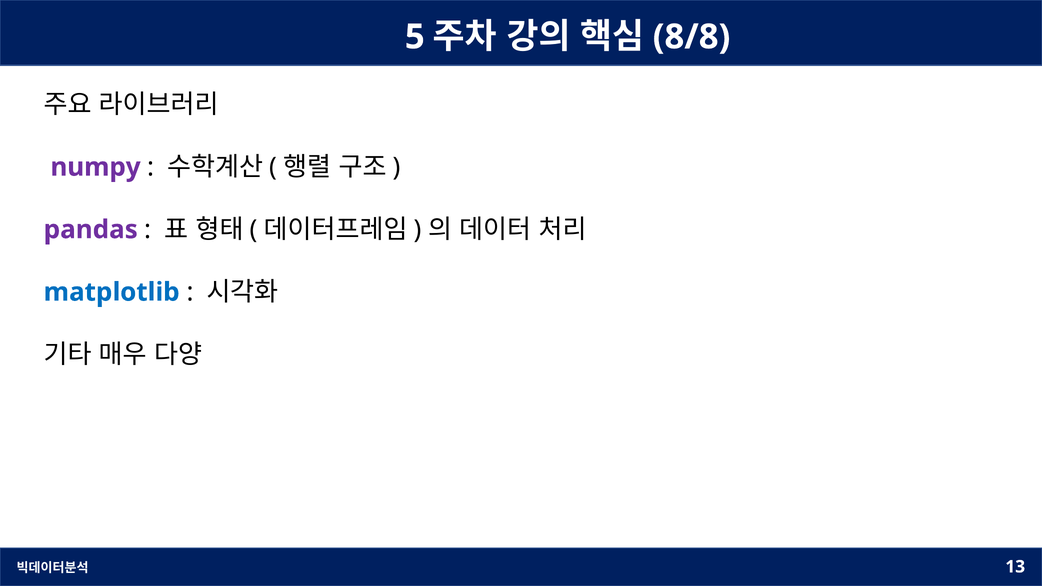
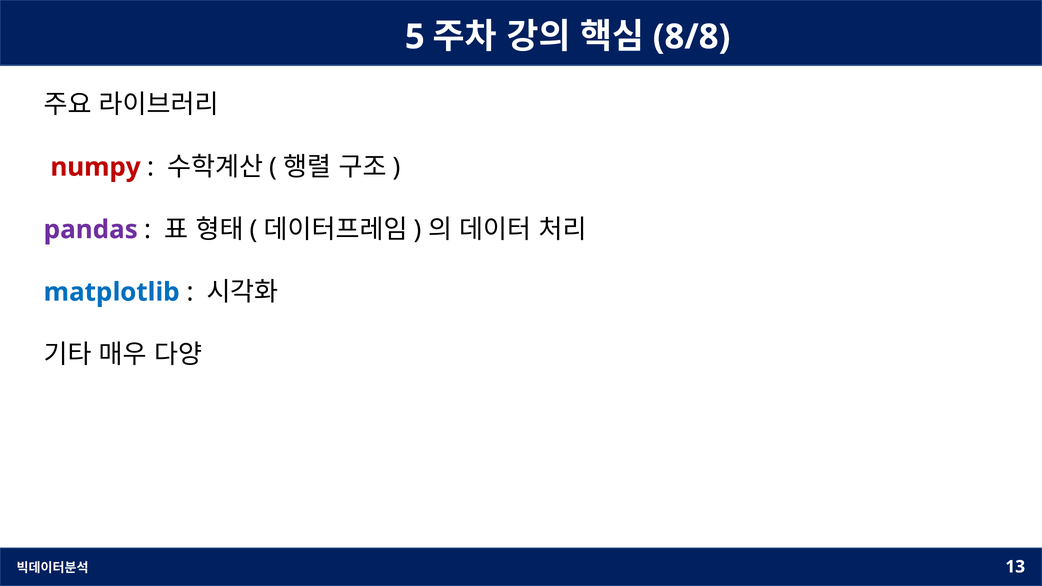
numpy colour: purple -> red (96, 167)
